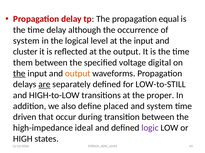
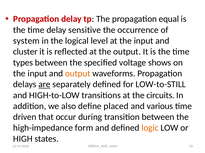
although: although -> sensitive (85, 30)
them: them -> types (23, 63)
digital: digital -> shows (160, 63)
the underline: present -> none (19, 74)
proper: proper -> circuits (160, 96)
and system: system -> various (160, 107)
ideal: ideal -> form (84, 128)
logic colour: purple -> orange (150, 128)
